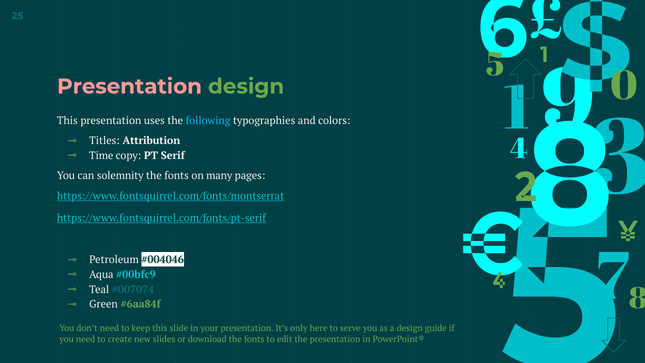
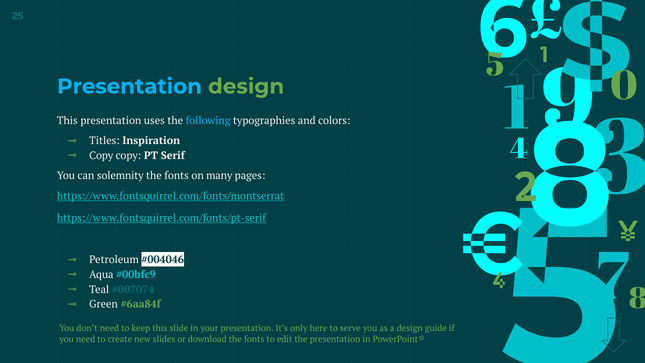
Presentation colour: pink -> light blue (129, 86)
Attribution: Attribution -> Inspiration (151, 141)
Time: Time -> Copy (101, 155)
